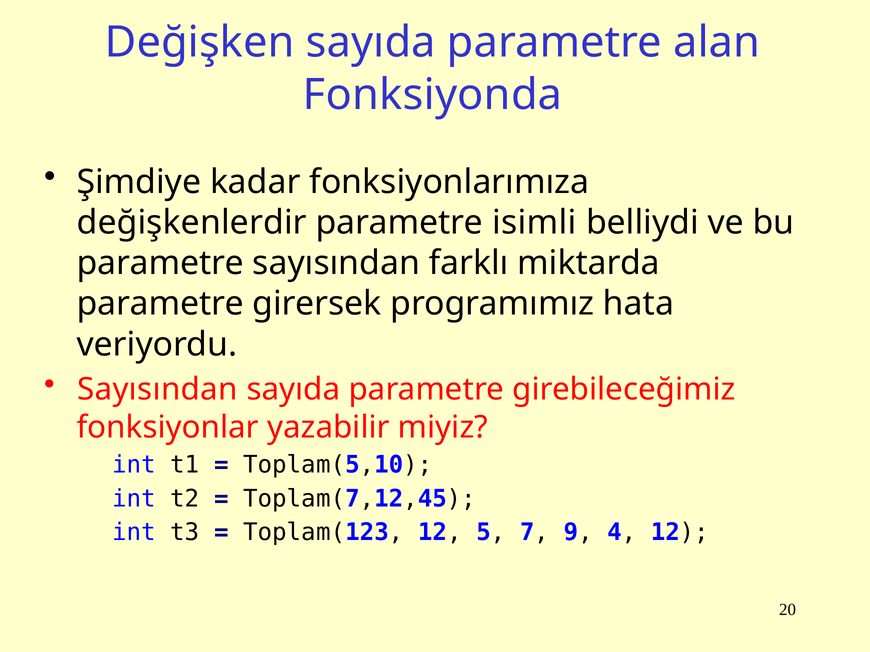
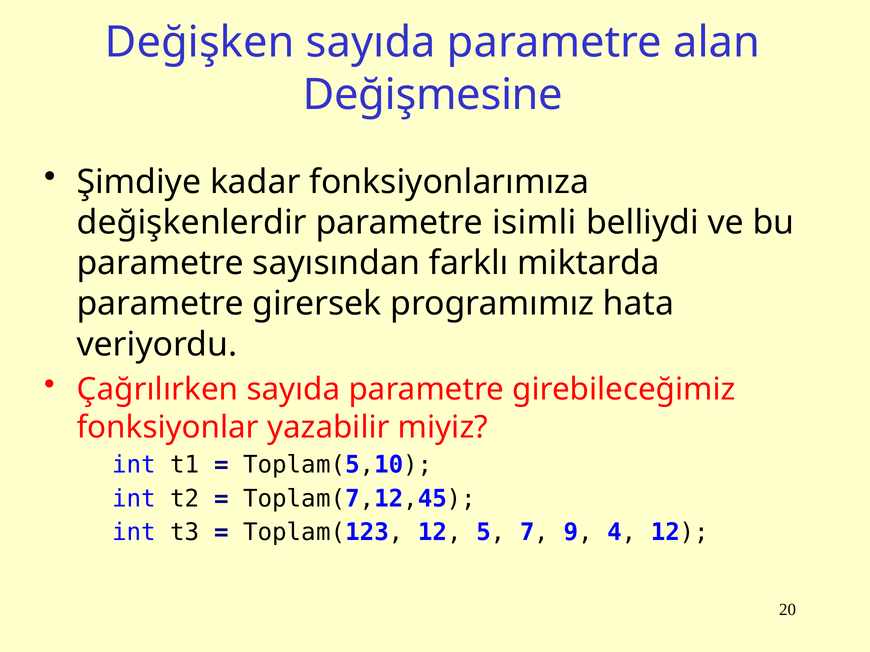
Fonksiyonda: Fonksiyonda -> Değişmesine (433, 95)
Sayısından: Sayısından -> Çağrılırken (158, 390)
